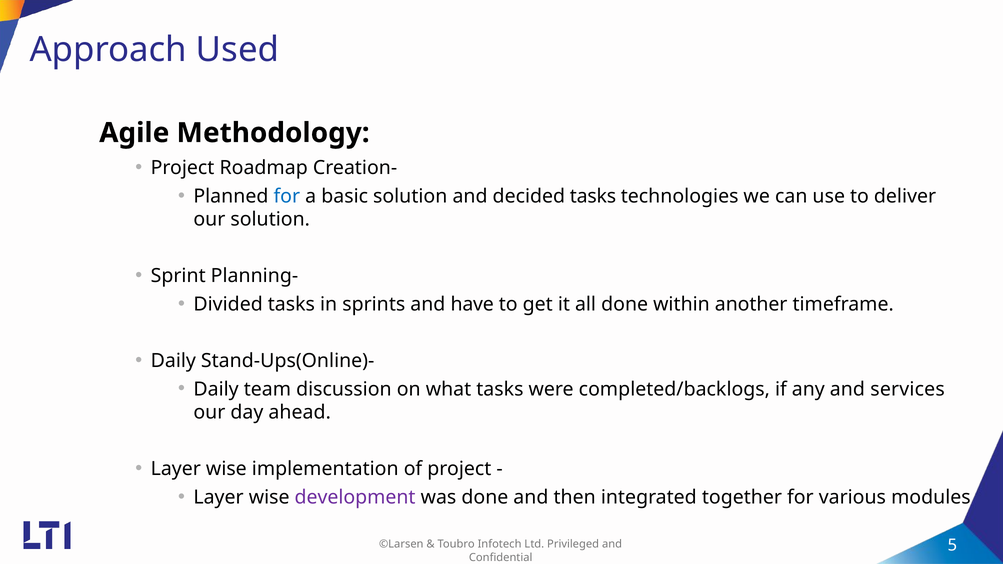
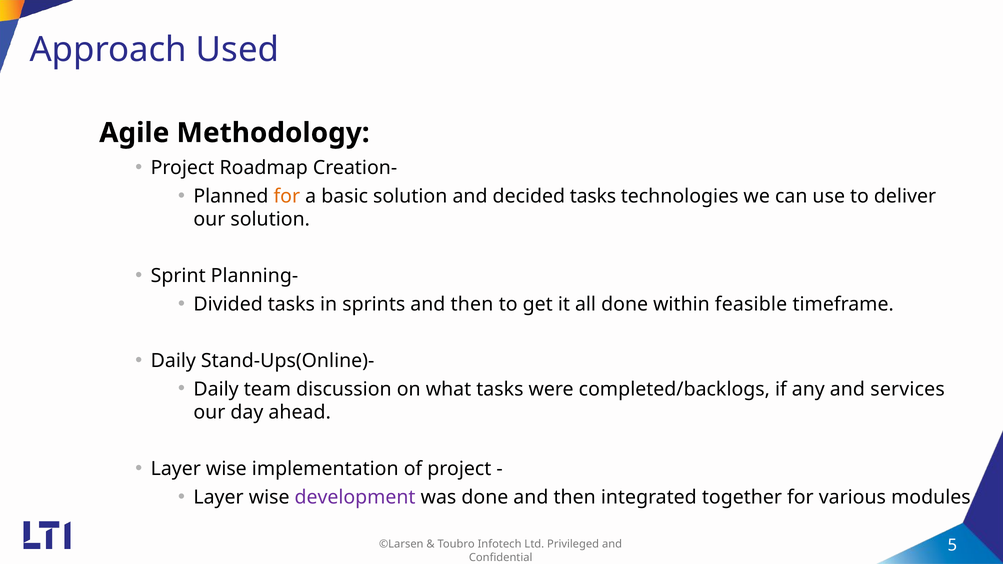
for colour: blue -> orange (287, 196)
sprints and have: have -> then (472, 304)
another: another -> feasible (751, 304)
